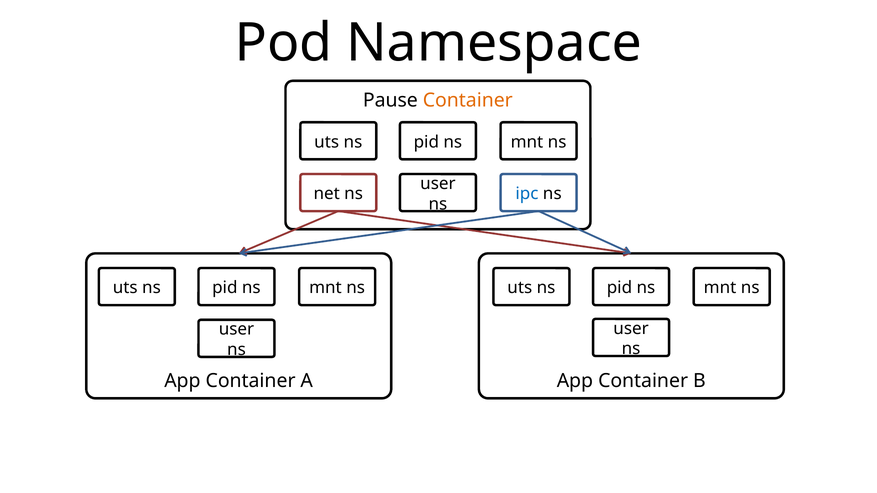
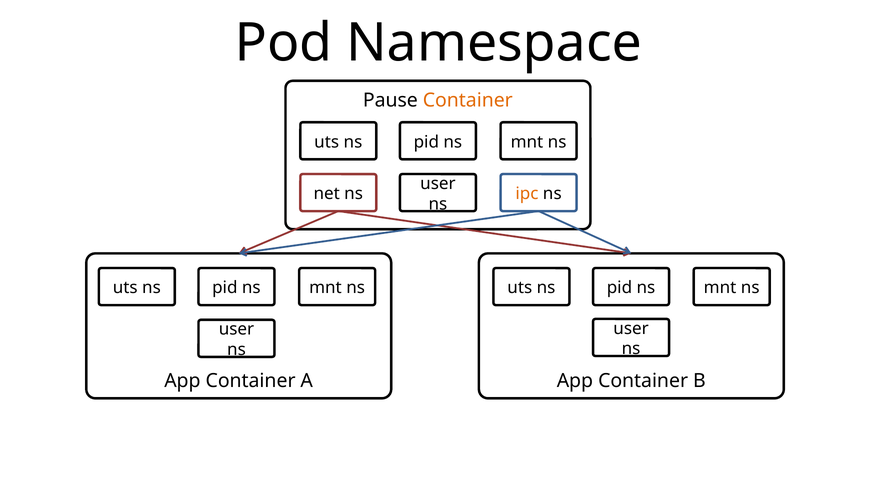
ipc colour: blue -> orange (527, 194)
